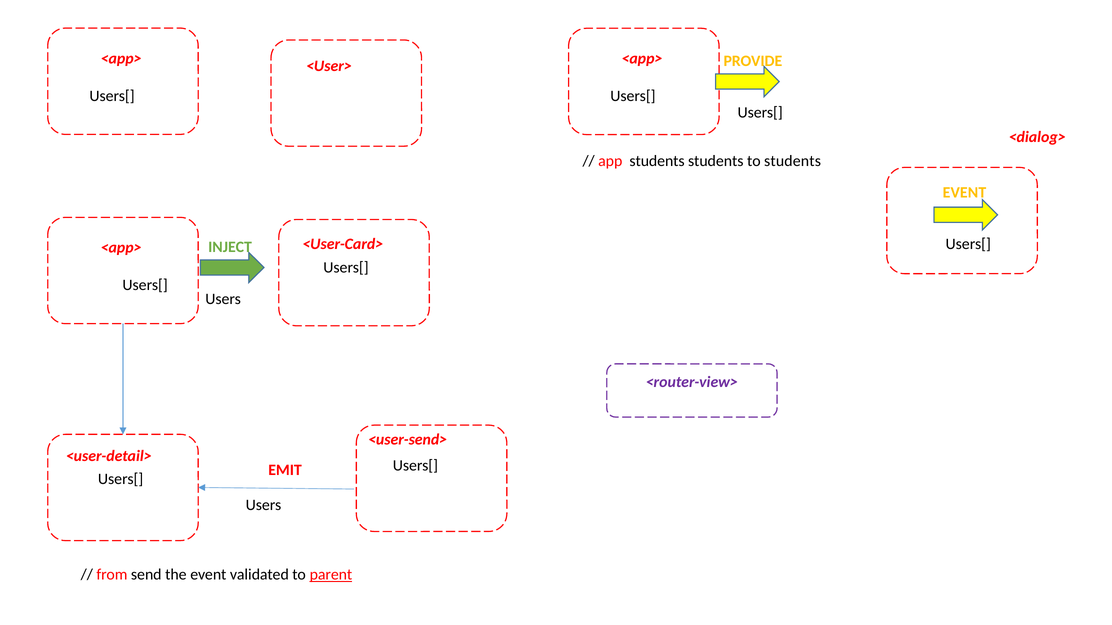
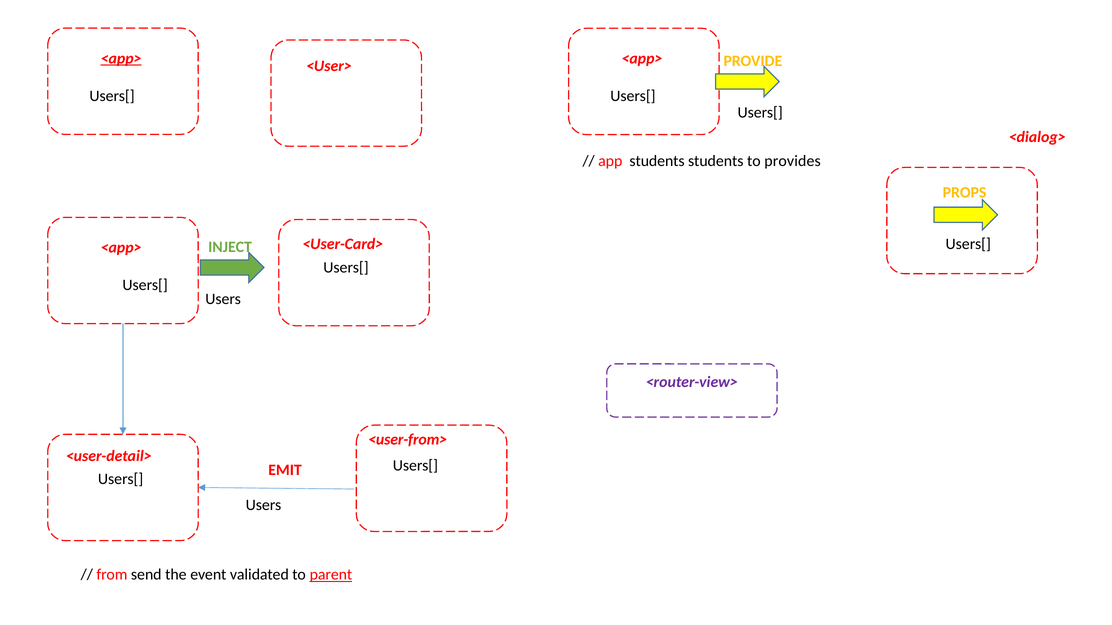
<app> underline: none -> present (121, 58)
to students: students -> provides (793, 161)
EVENT: EVENT -> PROPS (965, 193)
<user-send>: <user-send> -> <user-from> (408, 440)
